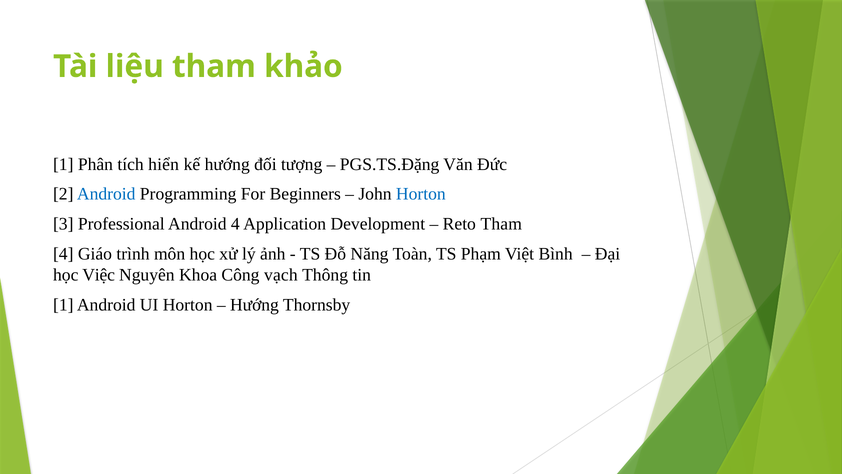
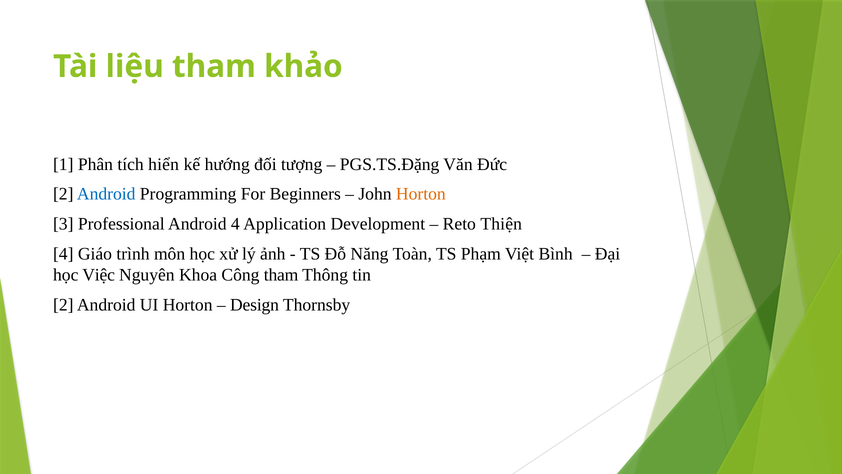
Horton colour: blue -> orange (421, 194)
Reto Tham: Tham -> Thiện (501, 224)
Công vạch: vạch -> tham (281, 275)
1: 1 -> 2 (63, 305)
Hướng: Hướng -> Design (255, 305)
